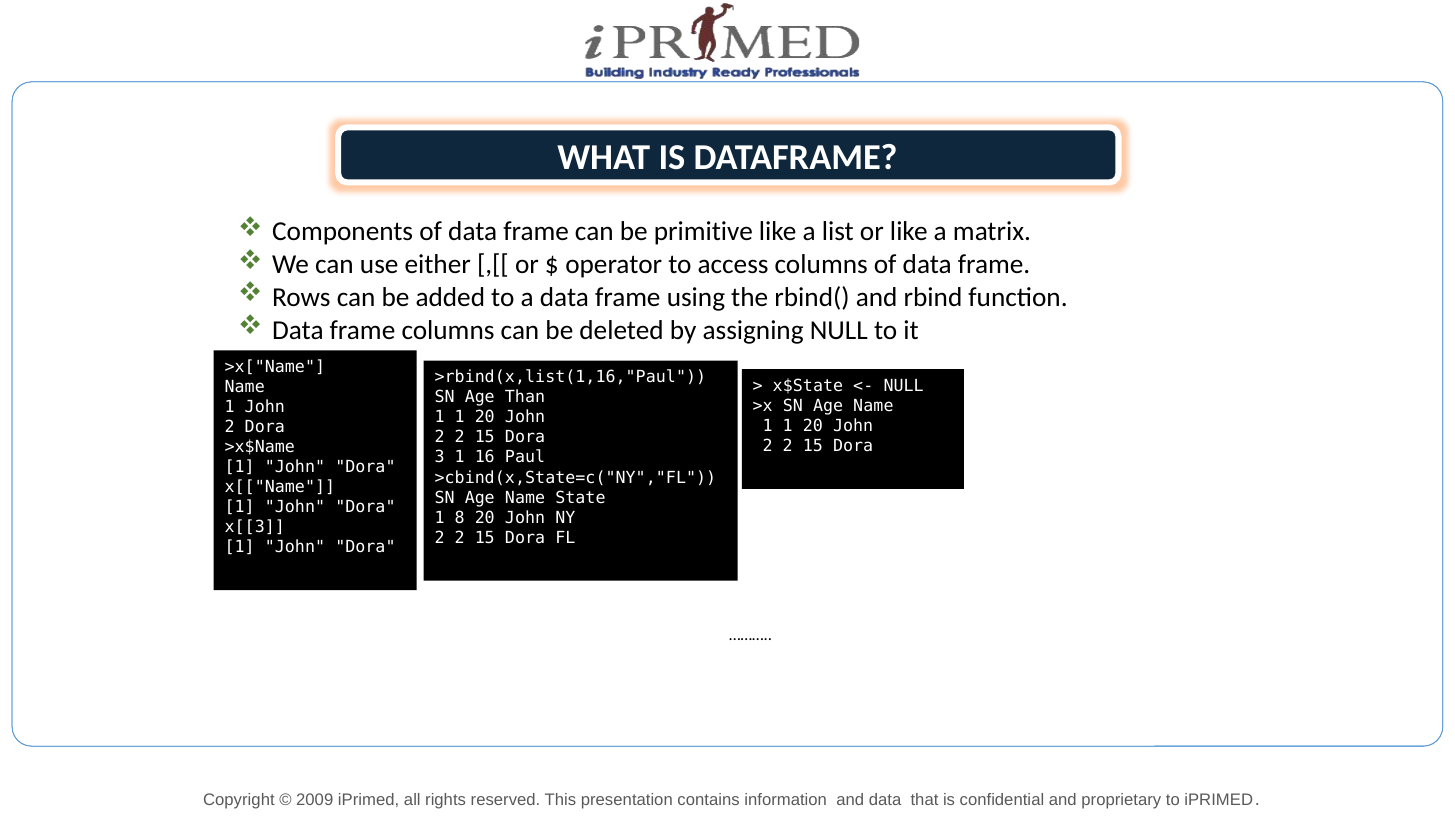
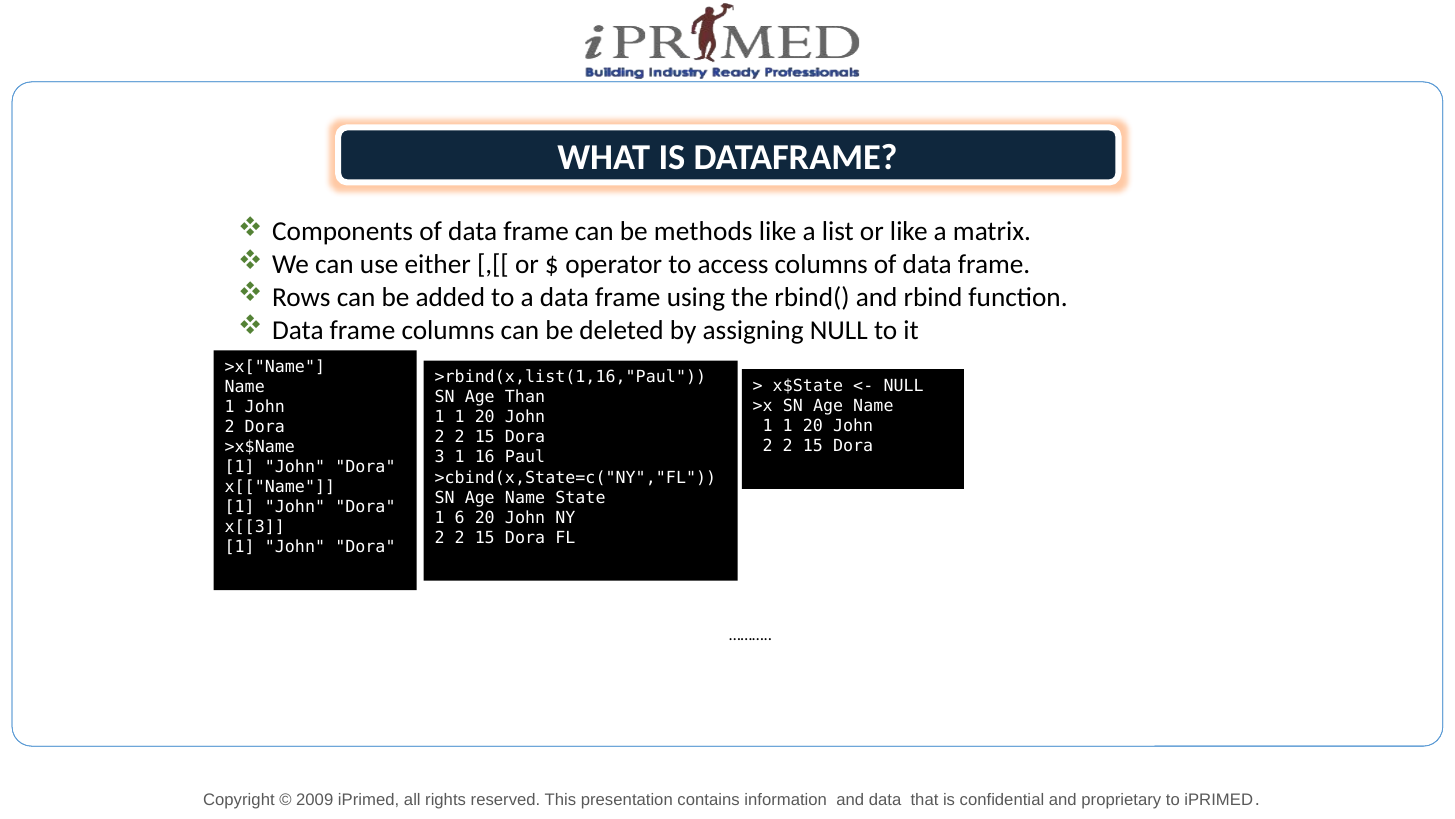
primitive: primitive -> methods (703, 232)
8: 8 -> 6 (460, 517)
